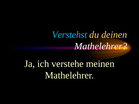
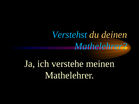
Mathelehrer colour: white -> light blue (101, 46)
